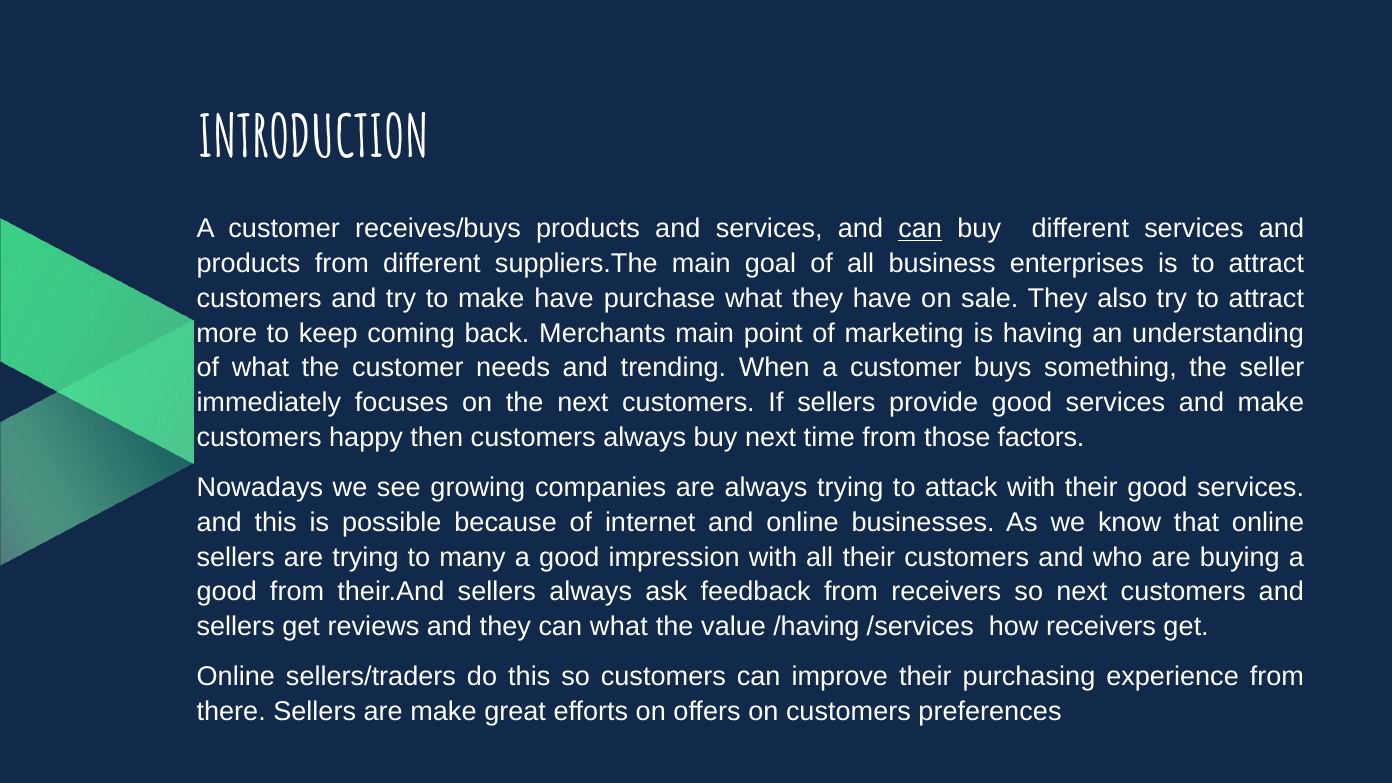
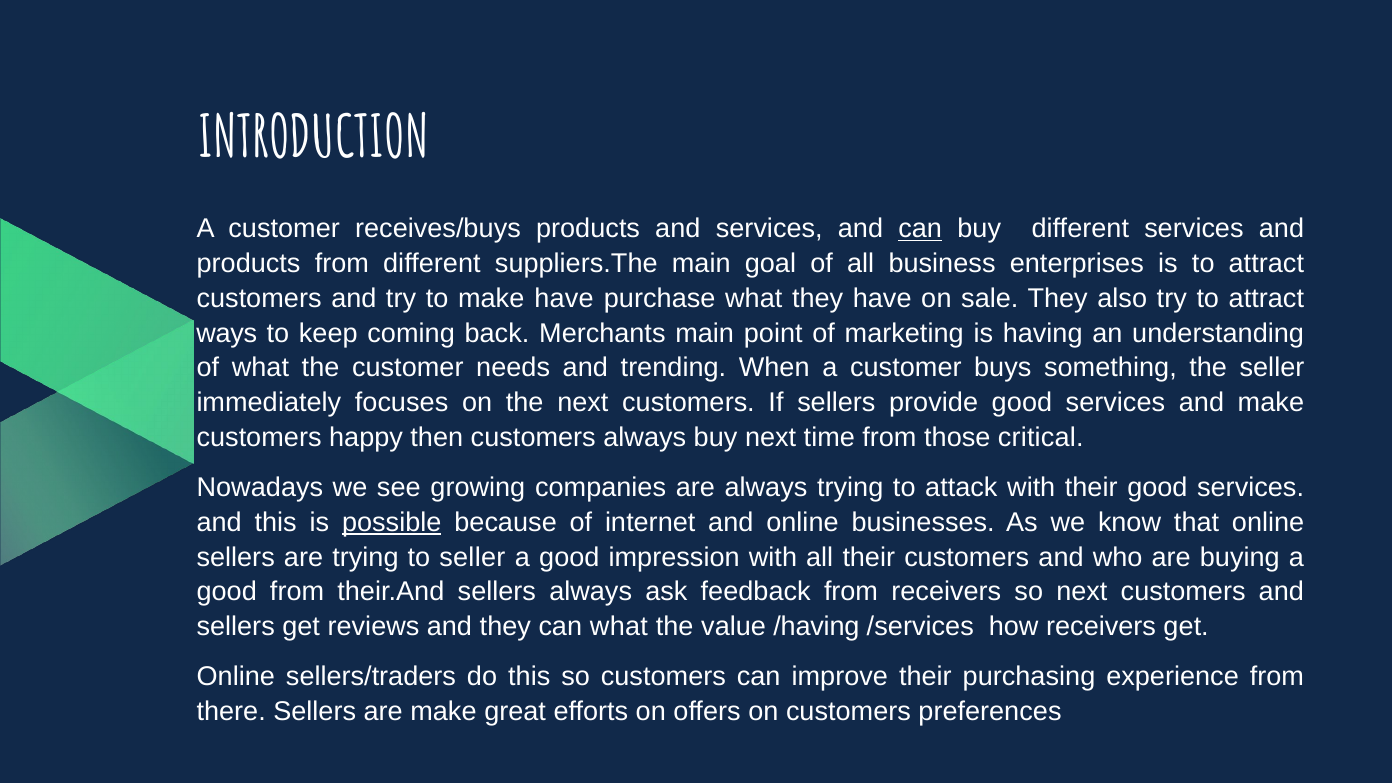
more: more -> ways (227, 333)
factors: factors -> critical (1041, 437)
possible underline: none -> present (392, 522)
to many: many -> seller (472, 557)
